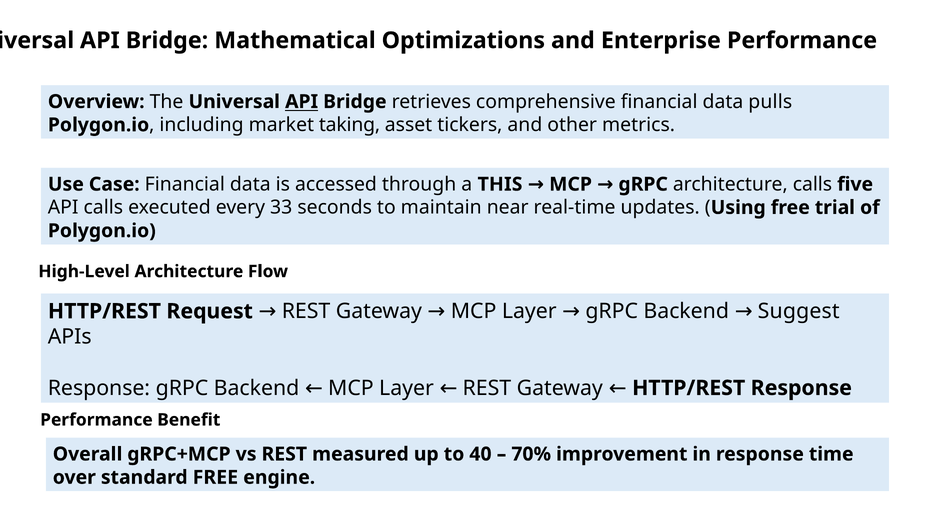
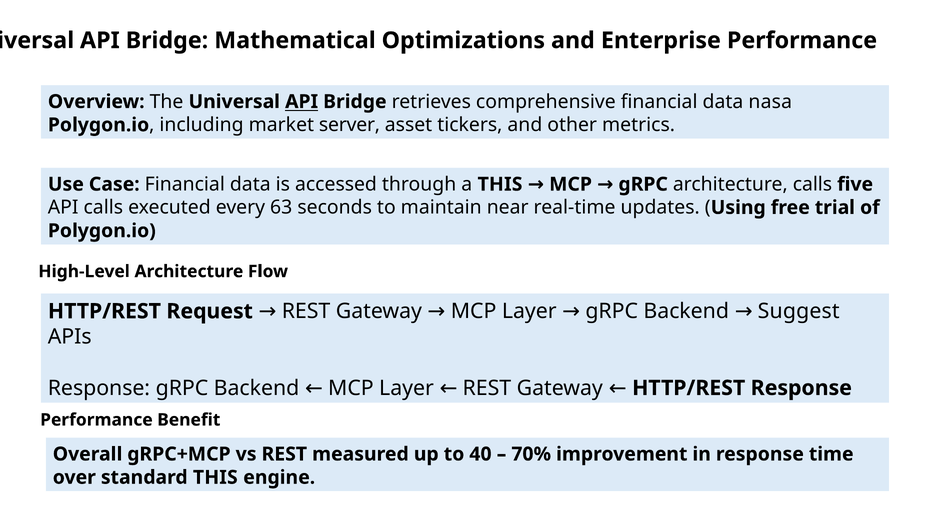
pulls: pulls -> nasa (770, 102)
taking: taking -> server (350, 125)
33: 33 -> 63 (281, 208)
standard FREE: FREE -> THIS (215, 477)
